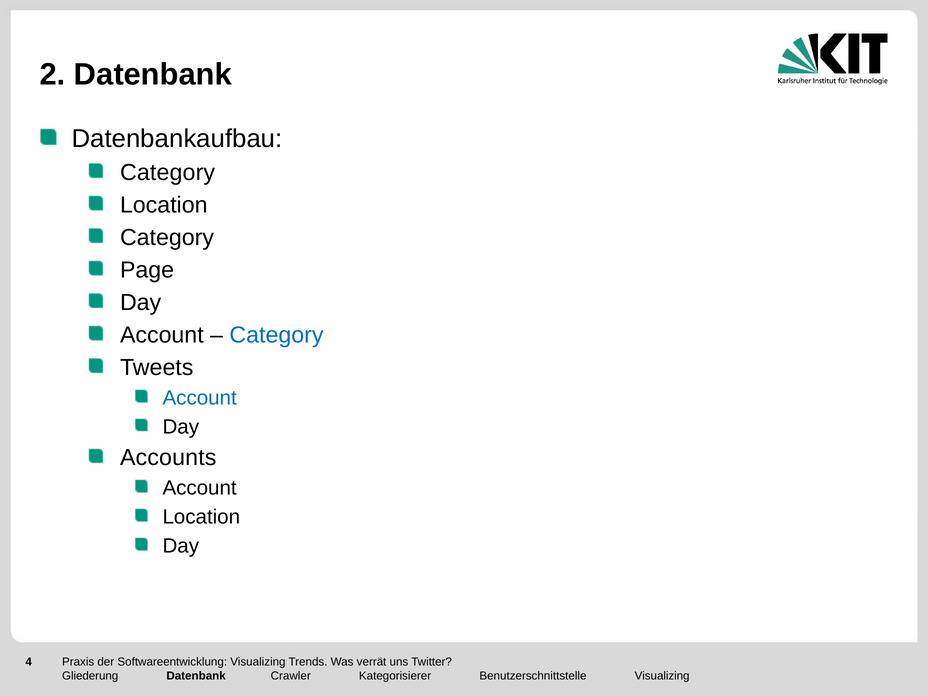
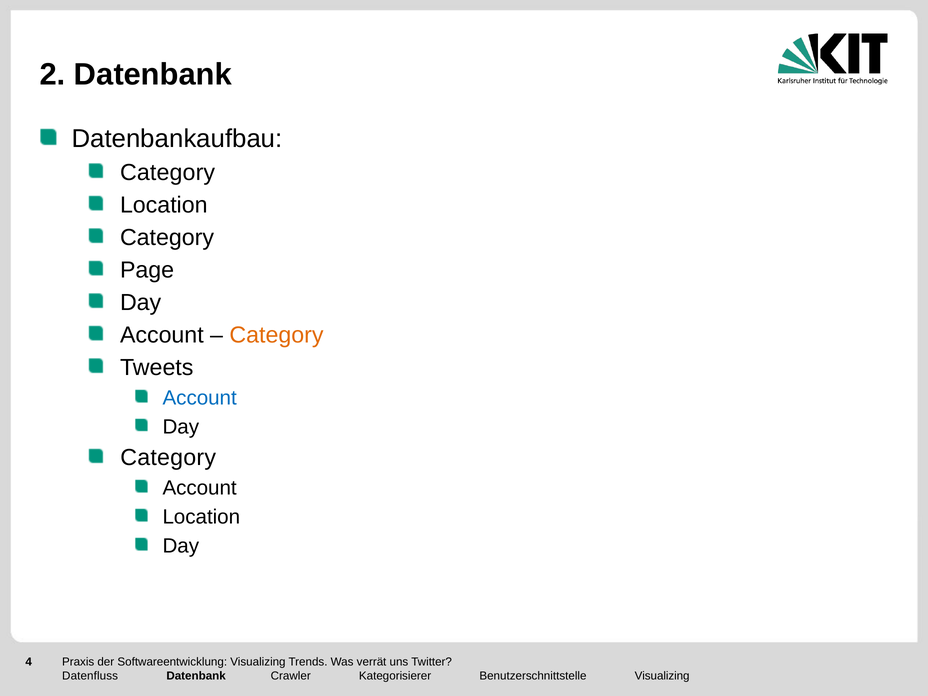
Category colour: blue -> orange (276, 335)
Accounts: Accounts -> Category (168, 458)
Gliederung: Gliederung -> Datenfluss (90, 676)
